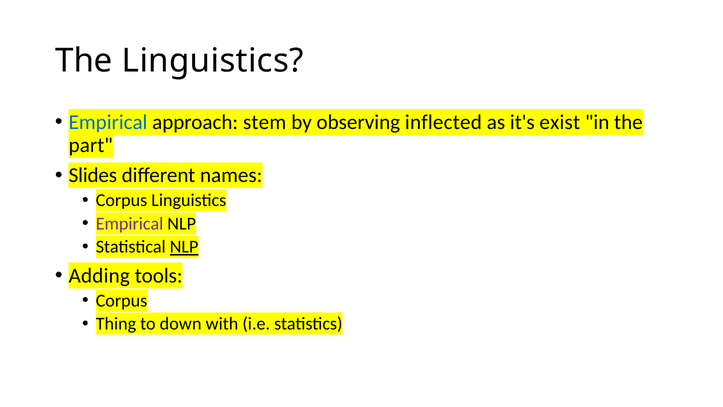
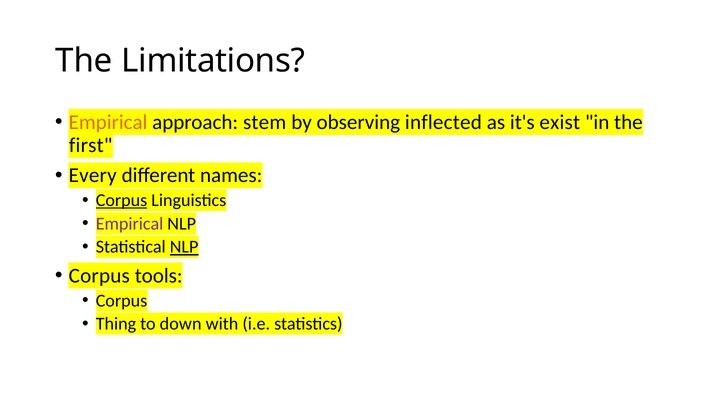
The Linguistics: Linguistics -> Limitations (213, 61)
Empirical colour: blue -> orange (108, 122)
part: part -> first (91, 145)
Slides: Slides -> Every (93, 175)
Corpus underline: none -> present (122, 200)
Adding: Adding -> Corpus (99, 275)
